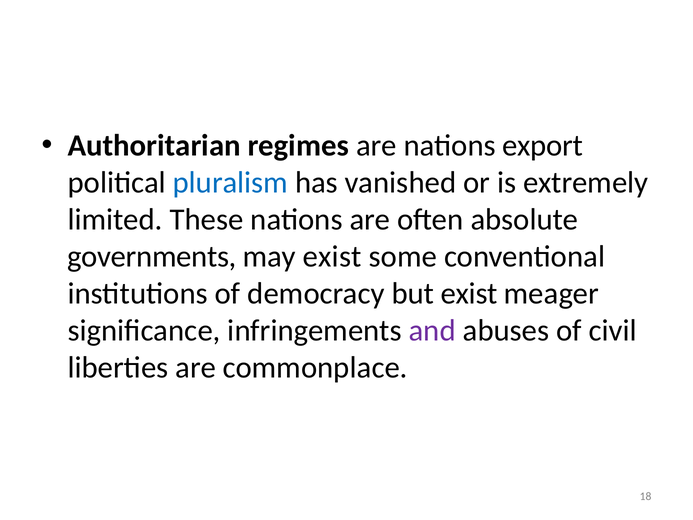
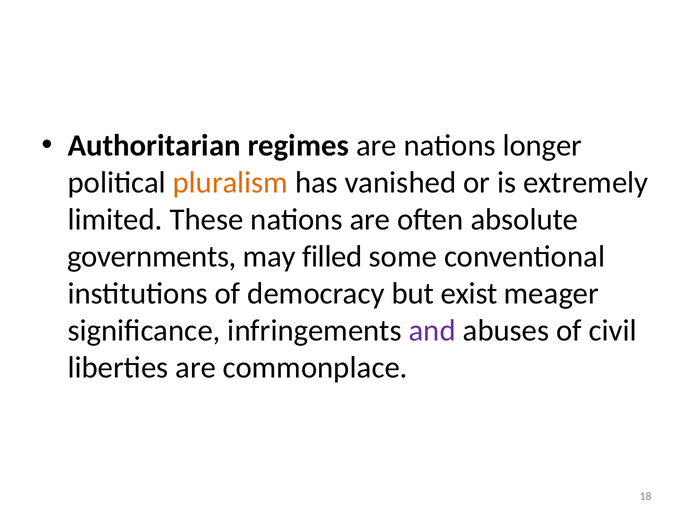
export: export -> longer (543, 145)
pluralism colour: blue -> orange (230, 182)
may exist: exist -> filled (332, 256)
